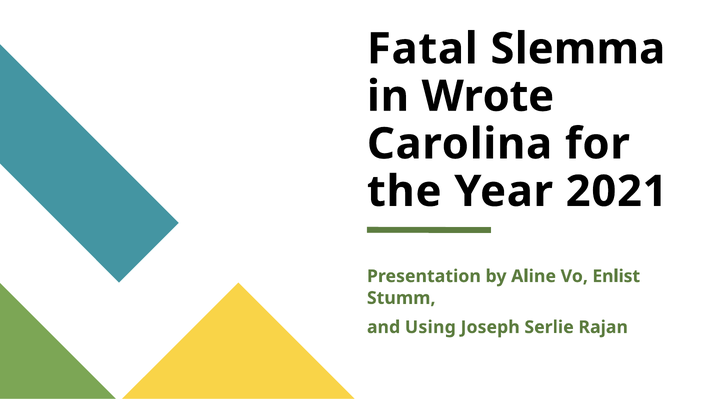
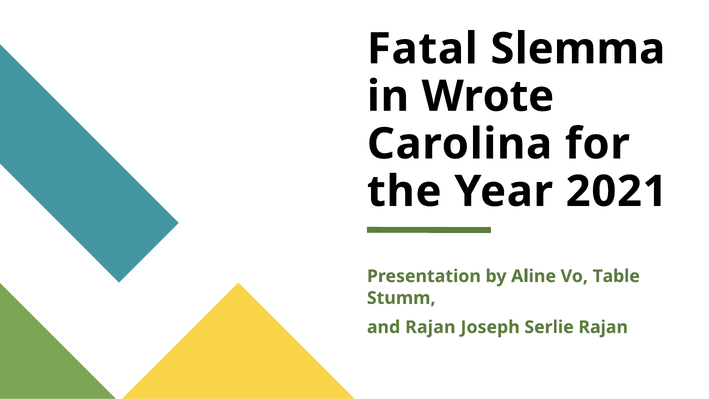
Enlist: Enlist -> Table (616, 276)
and Using: Using -> Rajan (430, 327)
